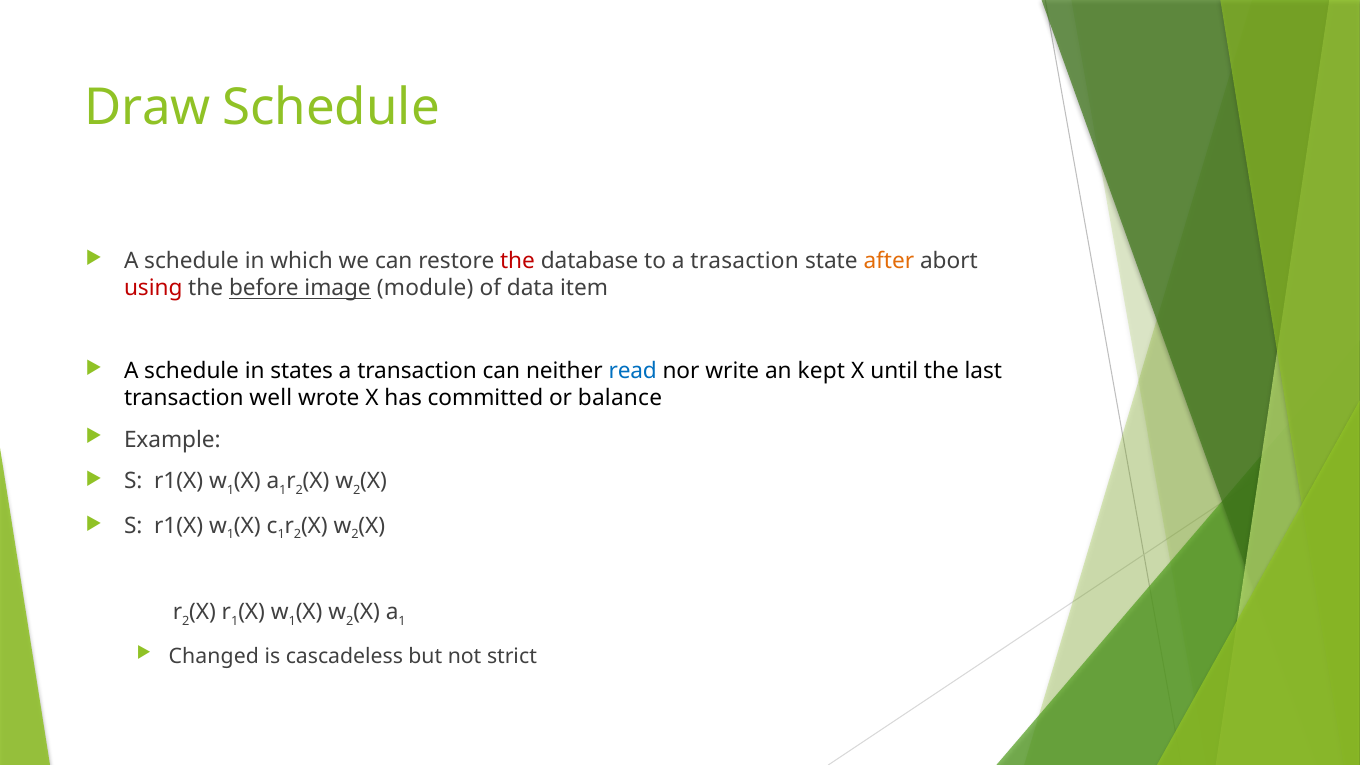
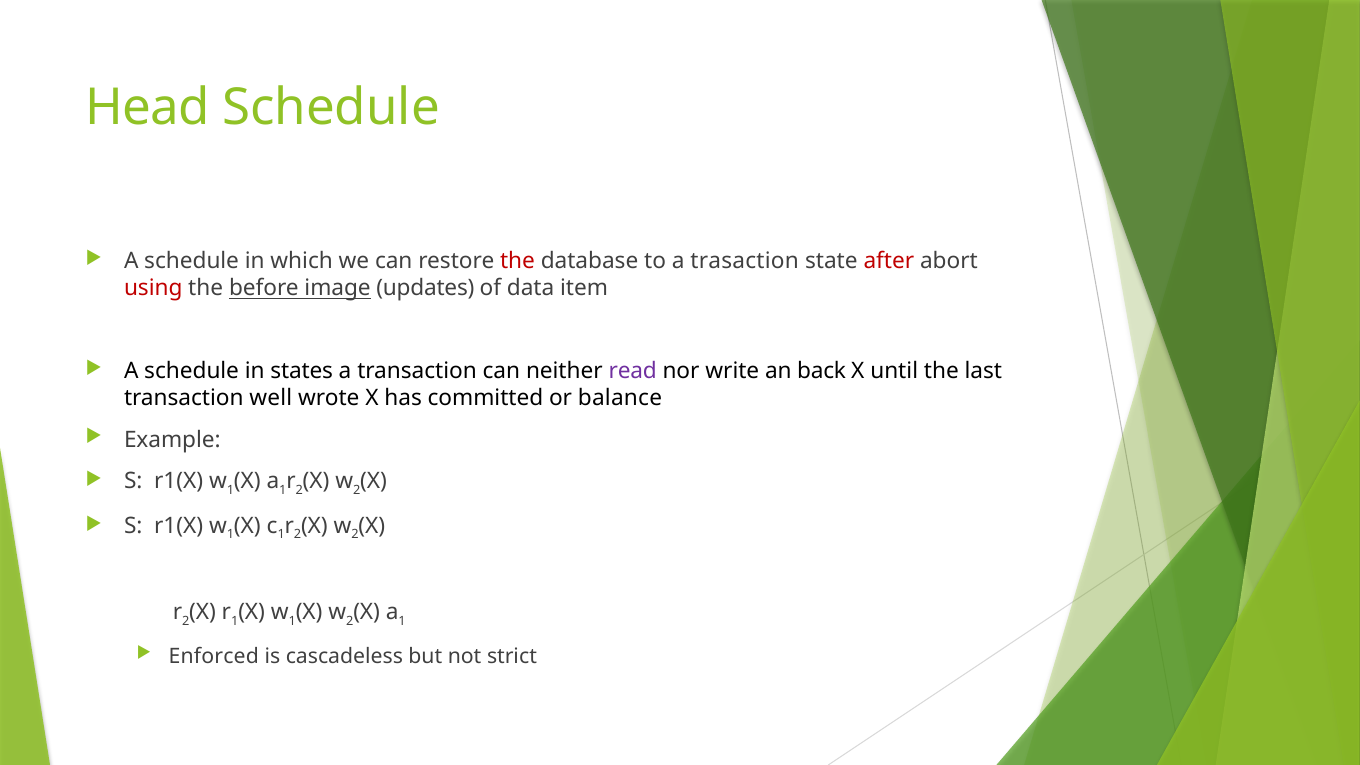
Draw: Draw -> Head (148, 107)
after colour: orange -> red (889, 261)
module: module -> updates (425, 288)
read colour: blue -> purple (633, 371)
kept: kept -> back (822, 371)
Changed: Changed -> Enforced (214, 656)
